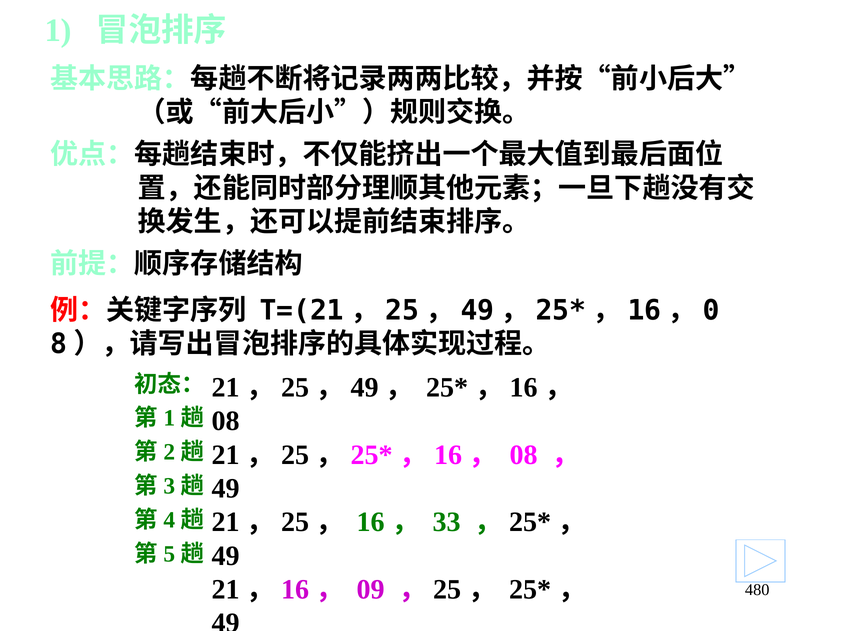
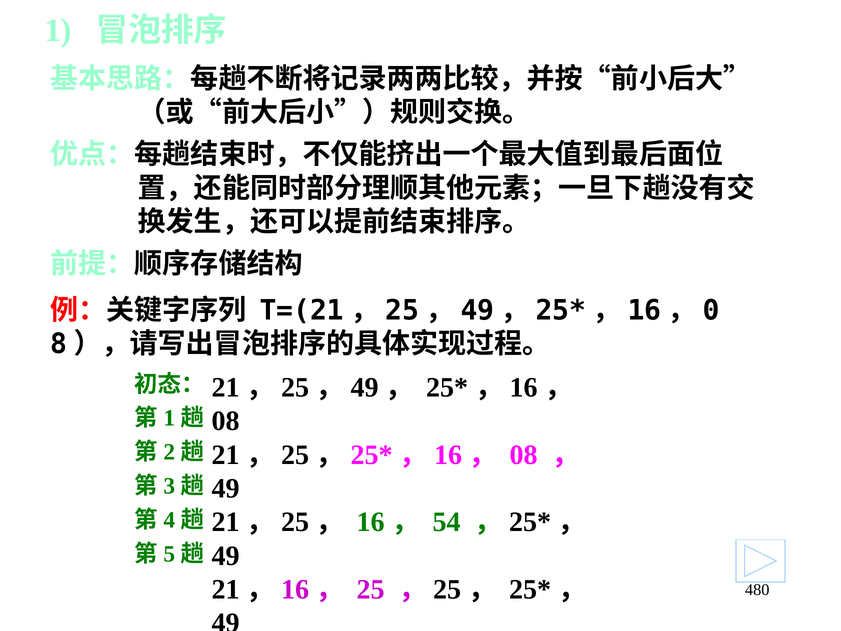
33: 33 -> 54 (447, 522)
09: 09 -> 25 (371, 589)
